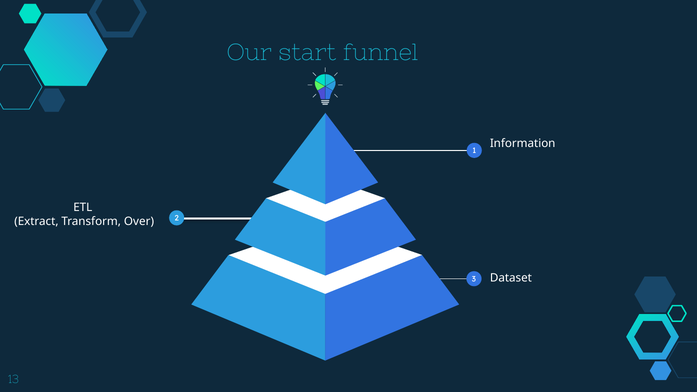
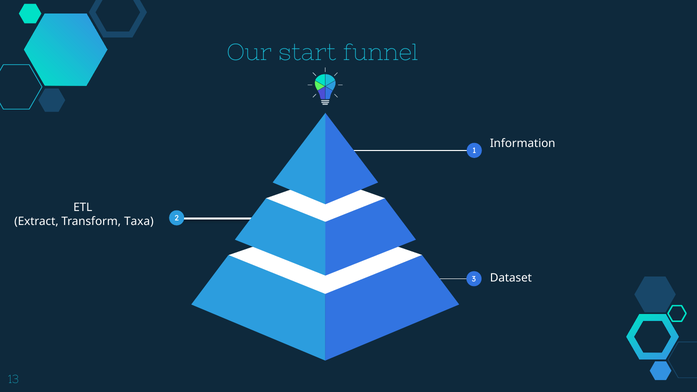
Over: Over -> Taxa (139, 221)
